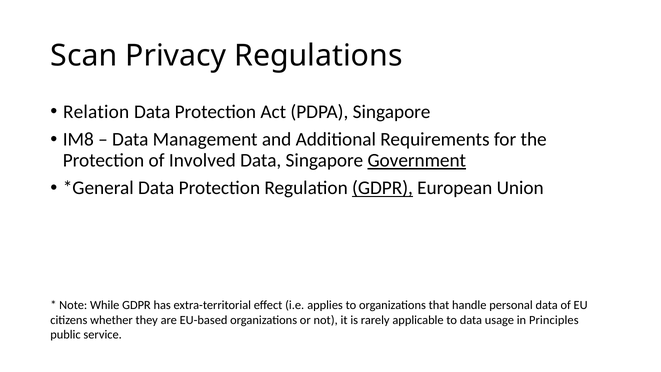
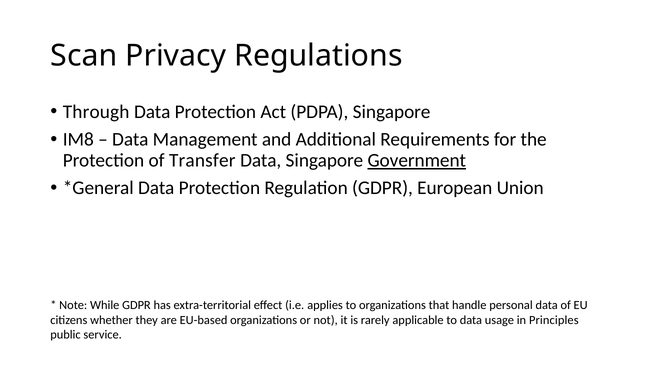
Relation: Relation -> Through (96, 112)
Involved: Involved -> Transfer (202, 160)
GDPR underline: present -> none (382, 188)
